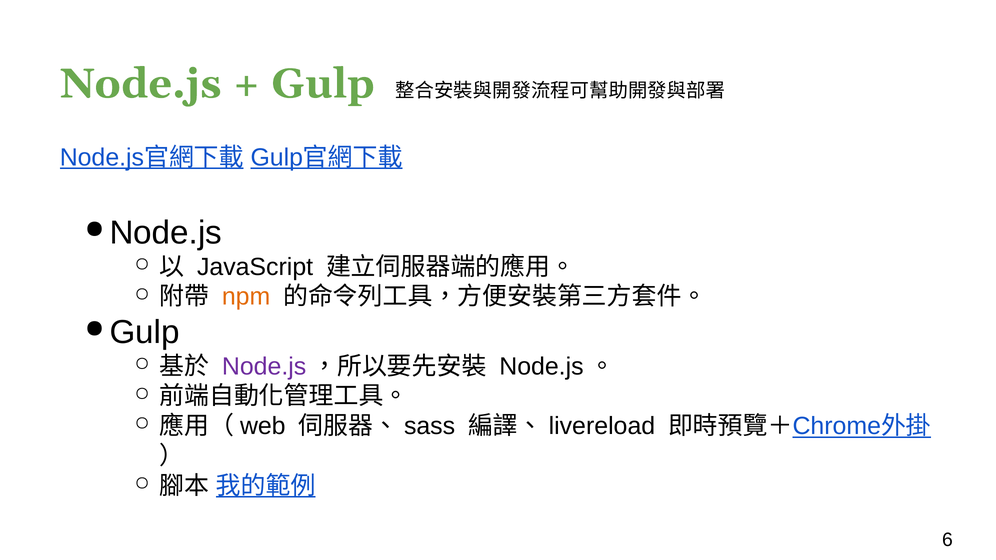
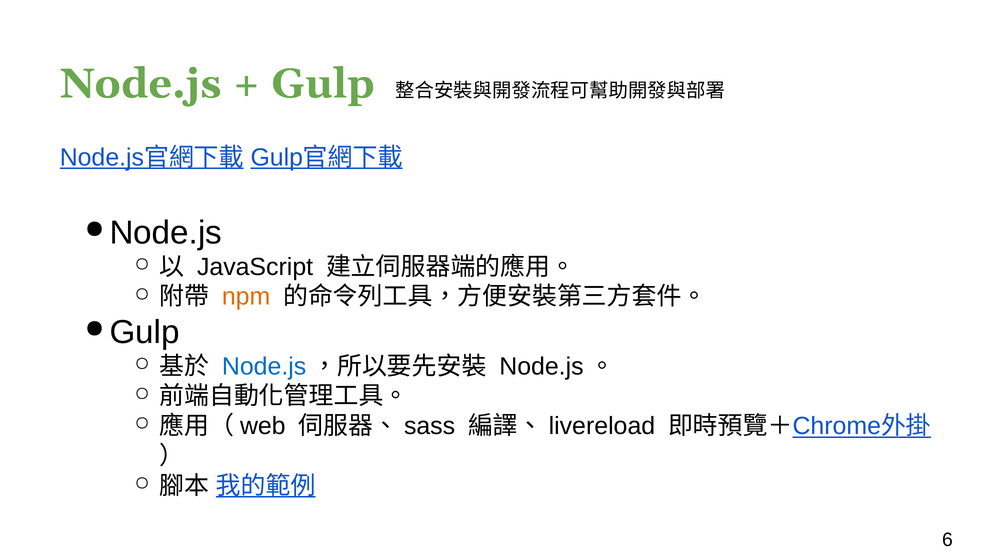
Node.js colour: purple -> blue (264, 367)
